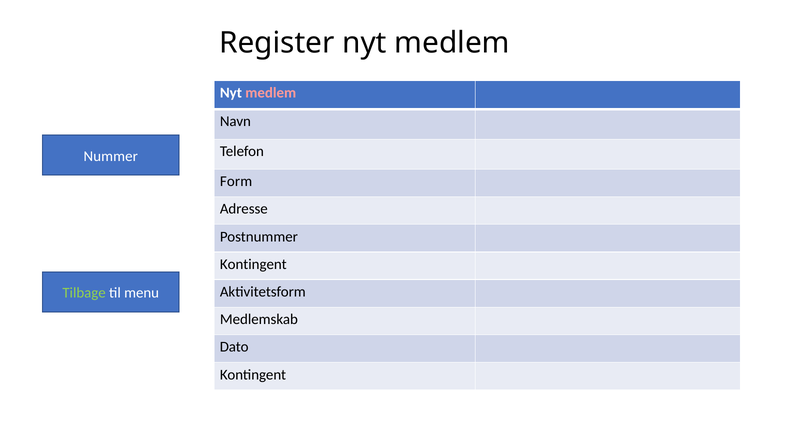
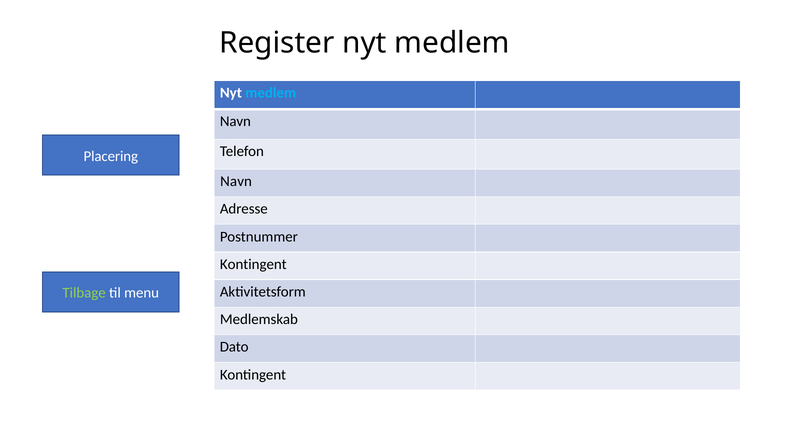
medlem colour: pink -> light blue (271, 93)
Nummer: Nummer -> Placering (111, 156)
Form: Form -> Navn (236, 182)
